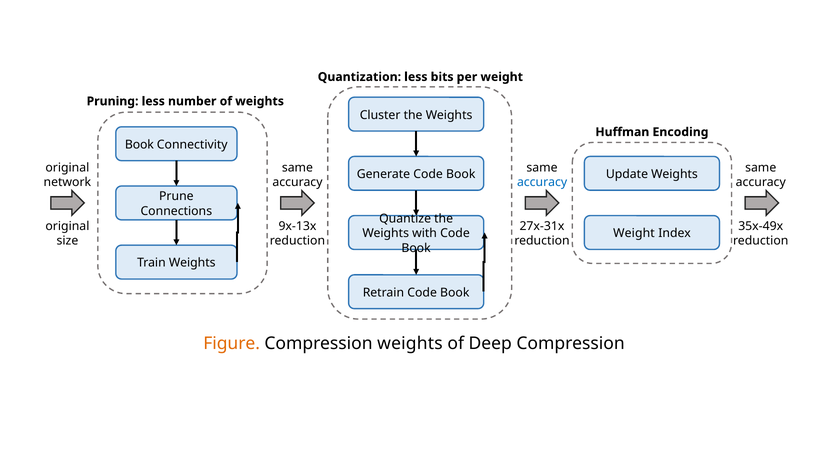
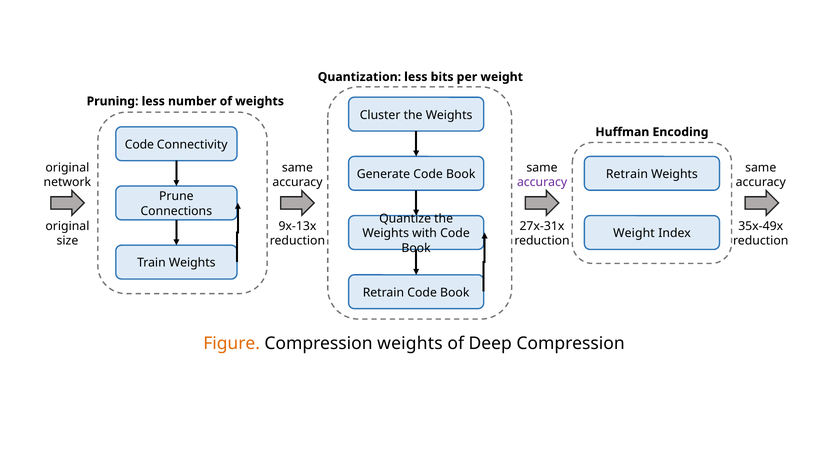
Book: Book -> Code (139, 145)
Update: Update -> Retrain (627, 174)
accuracy colour: blue -> purple (542, 182)
